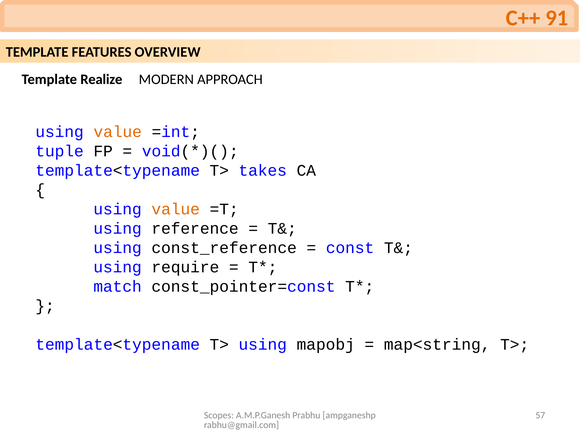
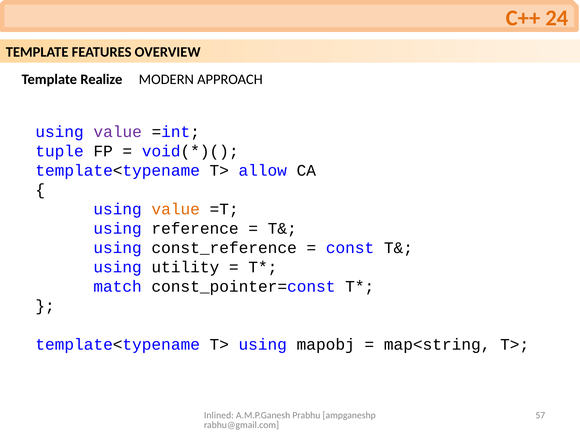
91: 91 -> 24 (557, 18)
value colour: orange -> purple (118, 132)
takes: takes -> allow (263, 170)
require: require -> utility (185, 267)
Scopes: Scopes -> Inlined (219, 415)
